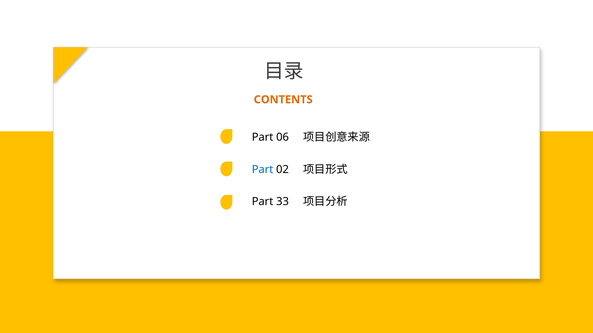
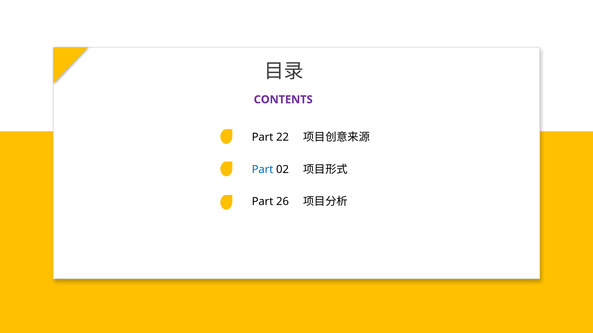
CONTENTS colour: orange -> purple (283, 100)
06: 06 -> 22 (283, 137)
33: 33 -> 26 (283, 202)
